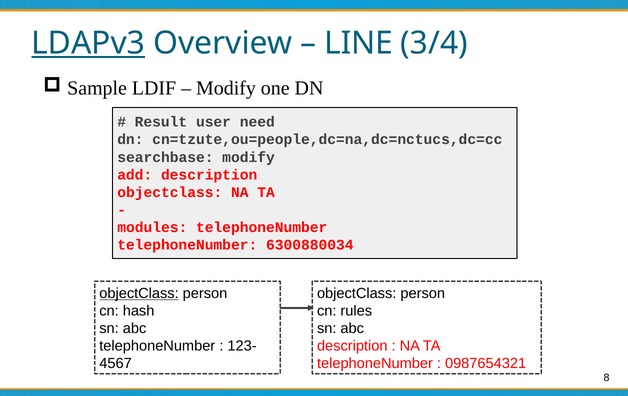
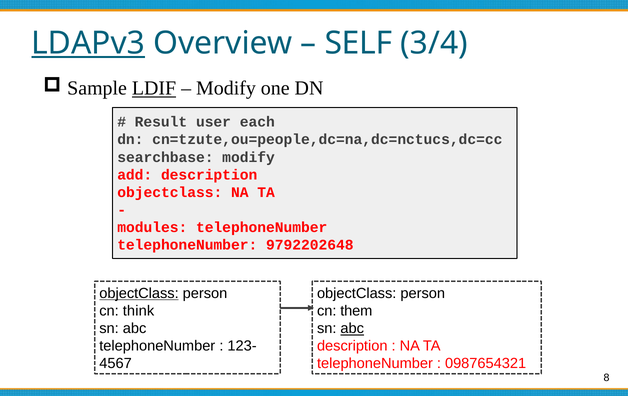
LINE: LINE -> SELF (359, 43)
LDIF underline: none -> present (154, 88)
need: need -> each (257, 122)
6300880034: 6300880034 -> 9792202648 (310, 245)
hash: hash -> think (139, 311)
rules: rules -> them (356, 311)
abc underline: none -> present (352, 328)
